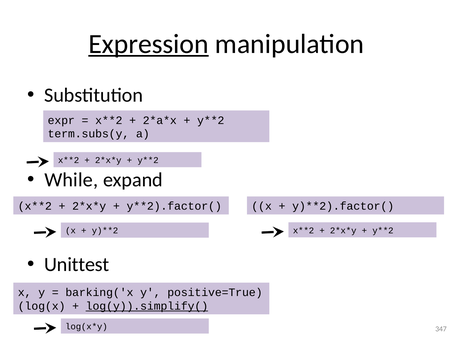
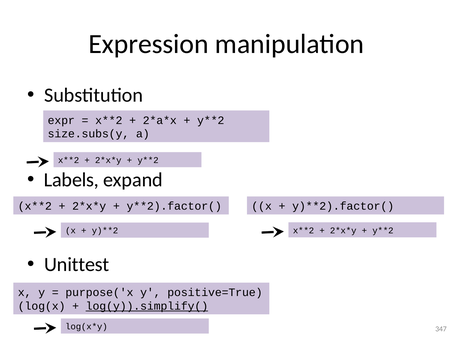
Expression underline: present -> none (149, 44)
term.subs(y: term.subs(y -> size.subs(y (88, 134)
While: While -> Labels (71, 180)
barking('x: barking('x -> purpose('x (99, 292)
